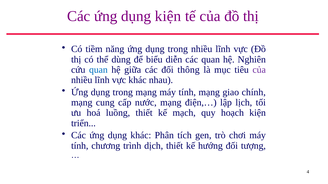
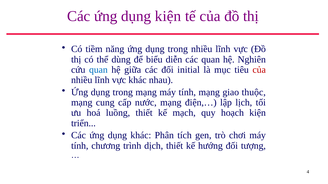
thông: thông -> initial (189, 70)
của colour: purple -> red (259, 70)
chính: chính -> thuộc (254, 92)
